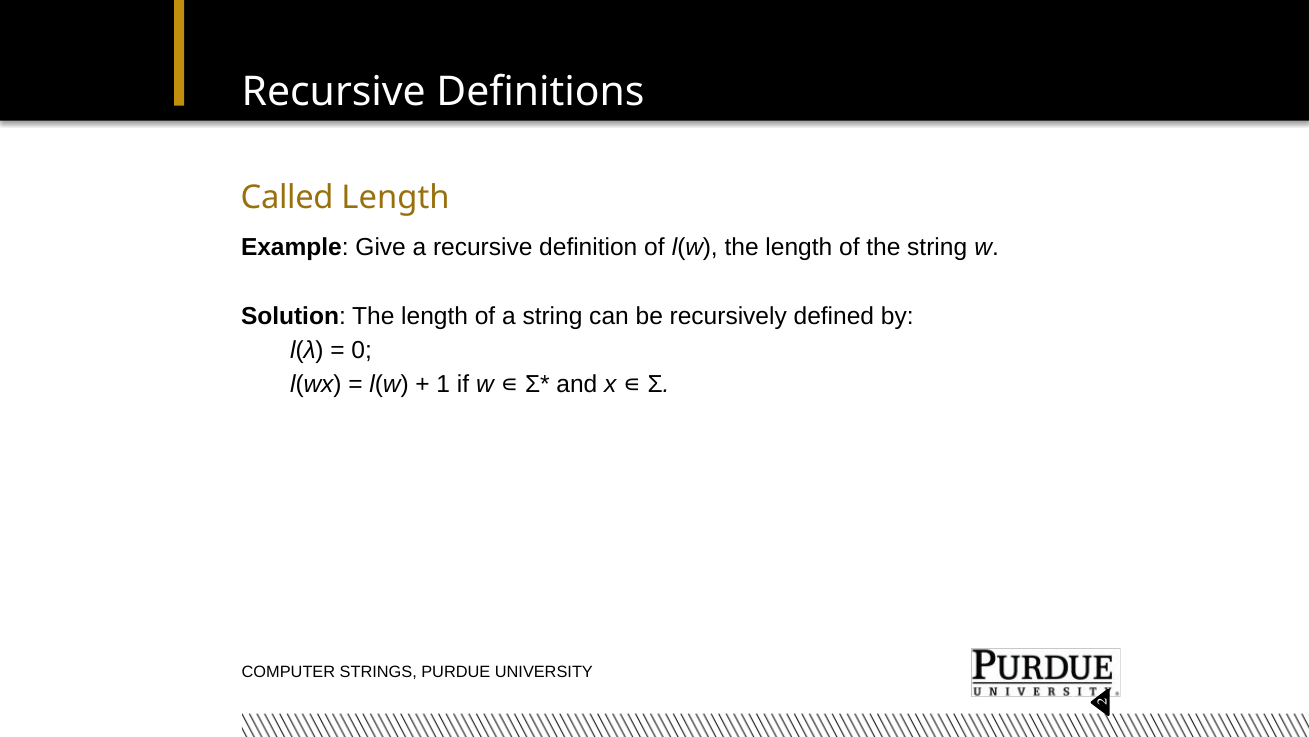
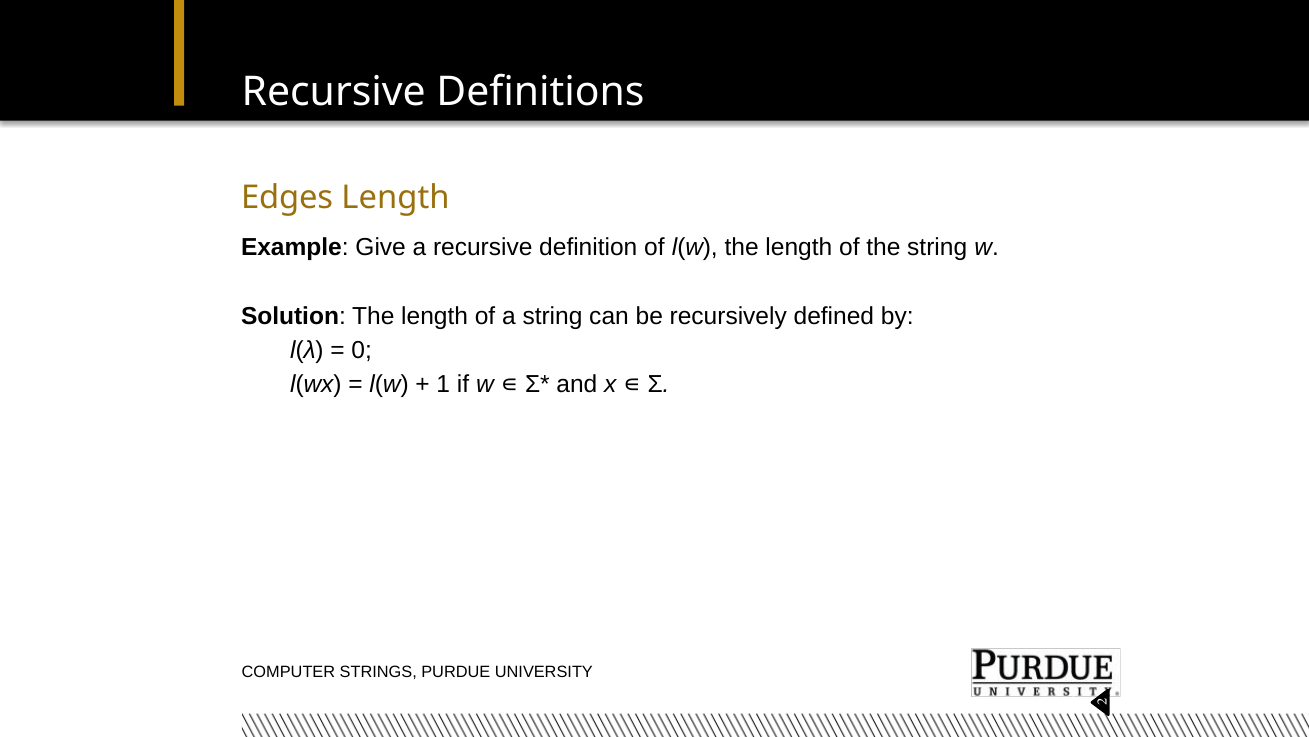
Called: Called -> Edges (287, 197)
